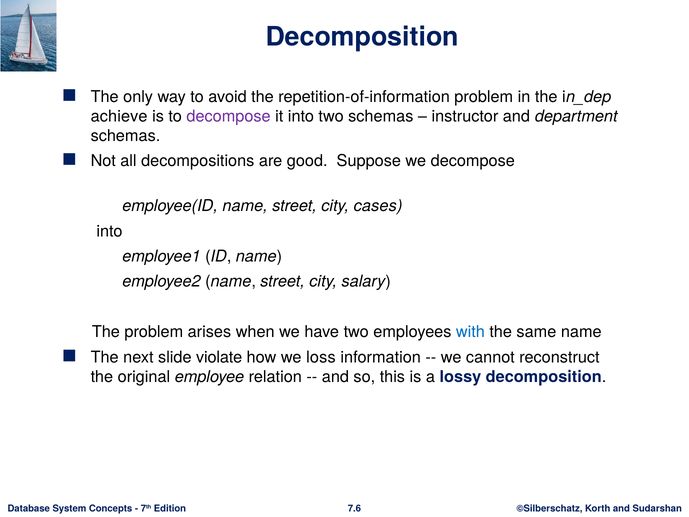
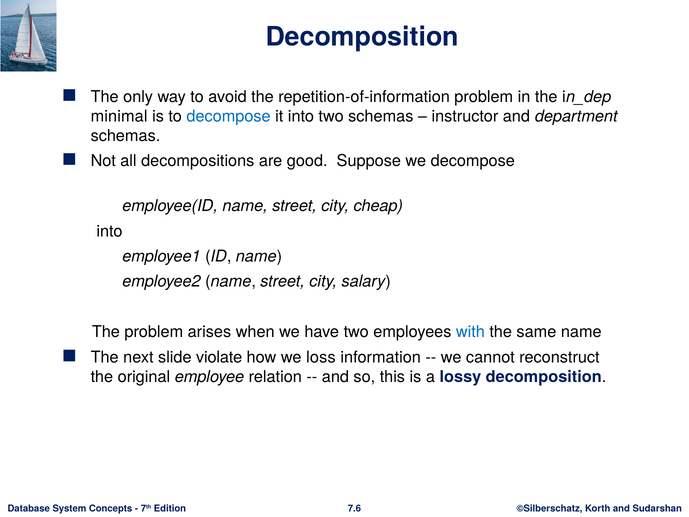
achieve: achieve -> minimal (119, 116)
decompose colour: purple -> blue (229, 116)
cases: cases -> cheap (378, 206)
